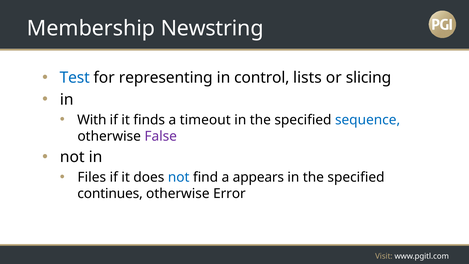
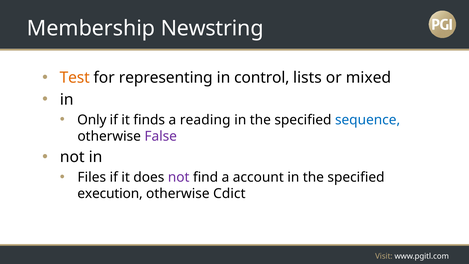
Test colour: blue -> orange (75, 78)
slicing: slicing -> mixed (368, 78)
With: With -> Only (92, 120)
timeout: timeout -> reading (205, 120)
not colour: blue -> purple (179, 177)
appears: appears -> account (258, 177)
continues: continues -> execution (110, 194)
Error: Error -> Cdict (229, 194)
